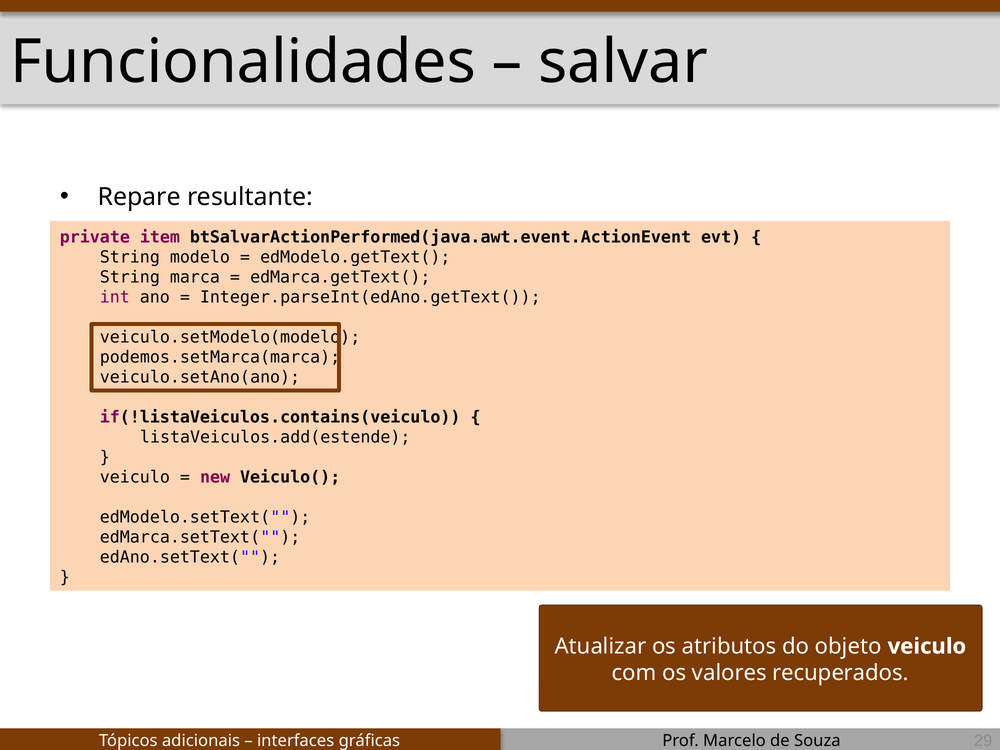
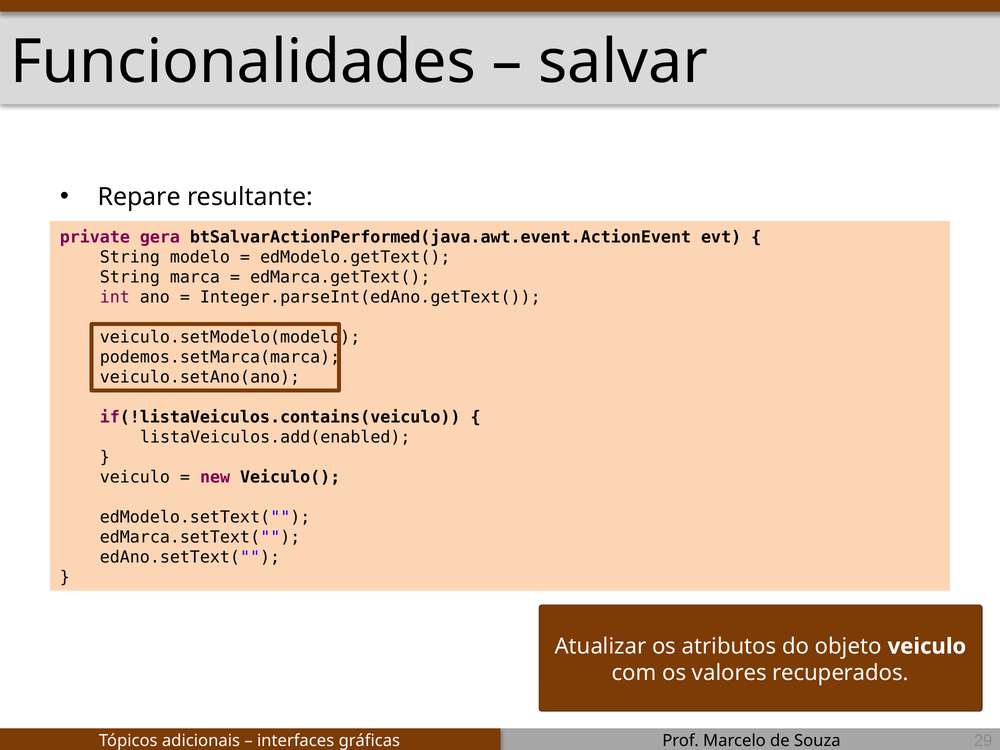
item: item -> gera (160, 237)
listaVeiculos.add(estende: listaVeiculos.add(estende -> listaVeiculos.add(enabled (275, 437)
